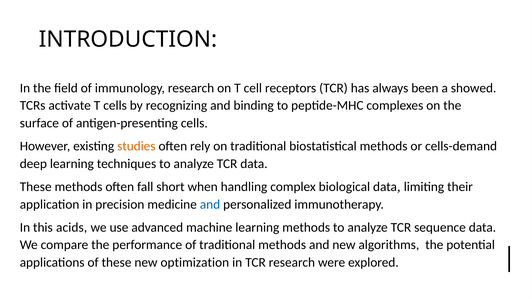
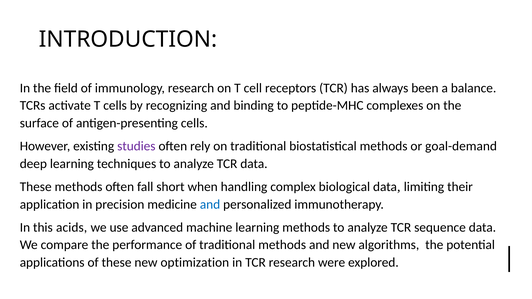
showed: showed -> balance (474, 88)
studies colour: orange -> purple (136, 146)
cells-demand: cells-demand -> goal-demand (461, 146)
